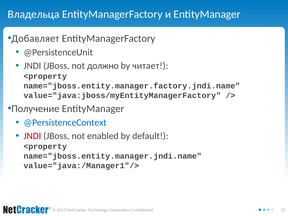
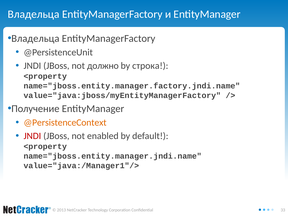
Добавляет: Добавляет -> Владельца (35, 38)
читает: читает -> строка (150, 66)
@PersistenceContext colour: blue -> orange (65, 123)
